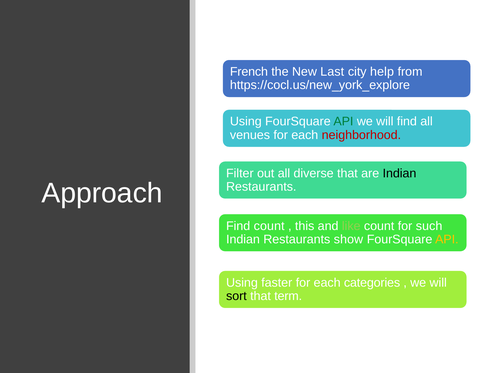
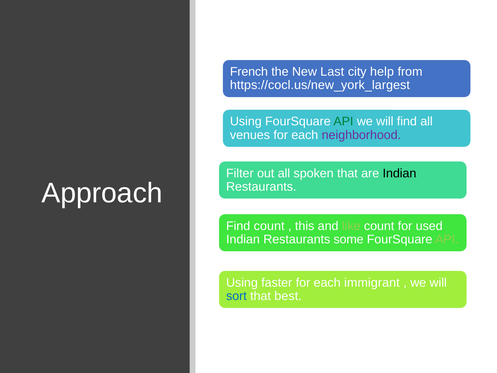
https://cocl.us/new_york_explore: https://cocl.us/new_york_explore -> https://cocl.us/new_york_largest (320, 85)
neighborhood colour: red -> purple (361, 135)
diverse: diverse -> spoken (314, 173)
such: such -> used (429, 226)
show: show -> some (349, 239)
API colour: yellow -> light green (447, 239)
categories: categories -> immigrant (372, 282)
sort colour: black -> blue (236, 296)
term: term -> best (288, 296)
